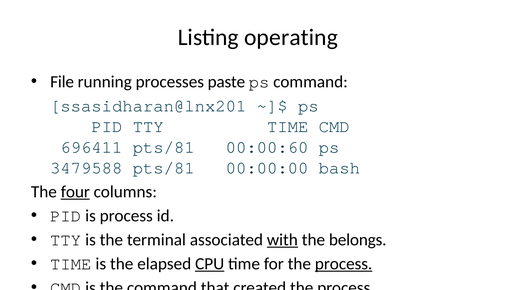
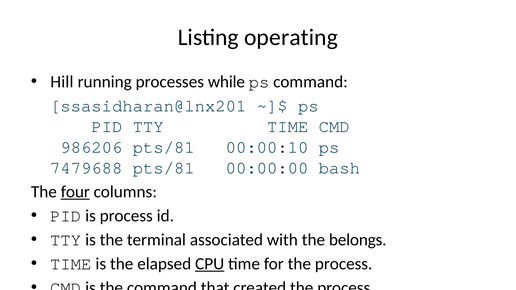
File: File -> Hill (62, 82)
paste: paste -> while (226, 82)
696411: 696411 -> 986206 (92, 147)
00:00:60: 00:00:60 -> 00:00:10 (267, 147)
3479588: 3479588 -> 7479688 (86, 168)
with underline: present -> none (282, 240)
process underline: present -> none (344, 264)
